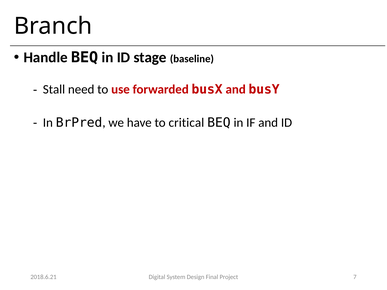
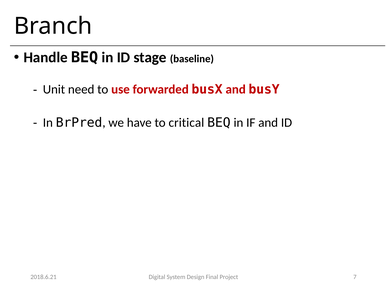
Stall: Stall -> Unit (54, 90)
